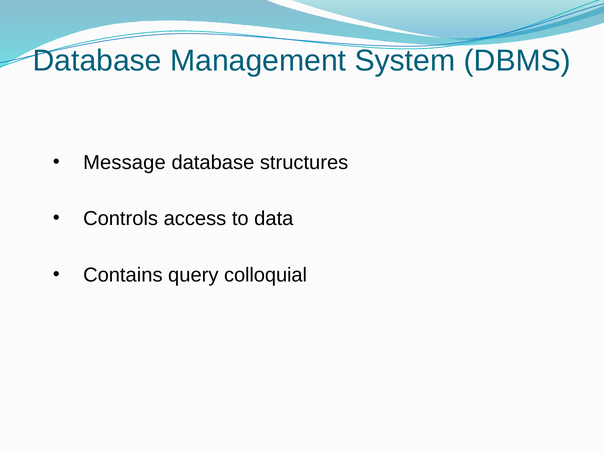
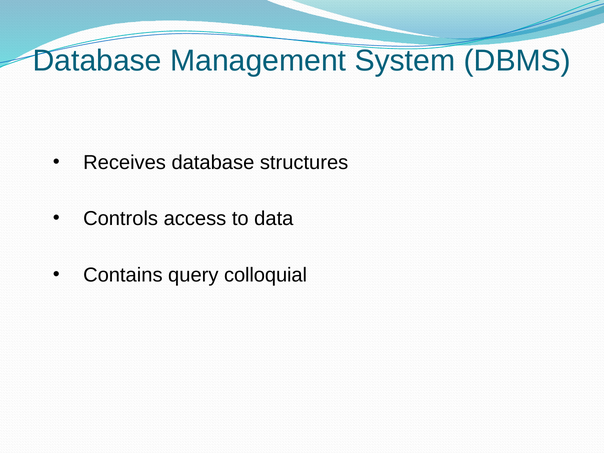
Message: Message -> Receives (125, 162)
